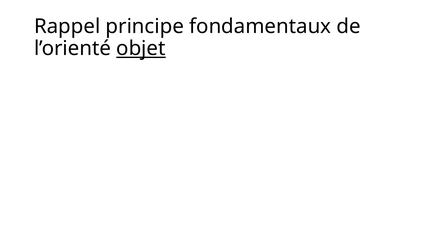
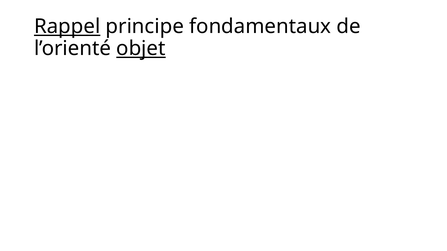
Rappel underline: none -> present (67, 26)
